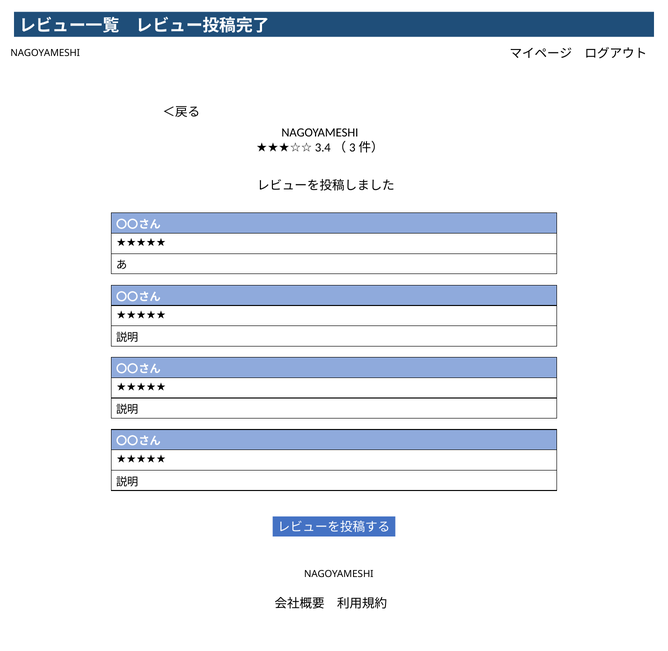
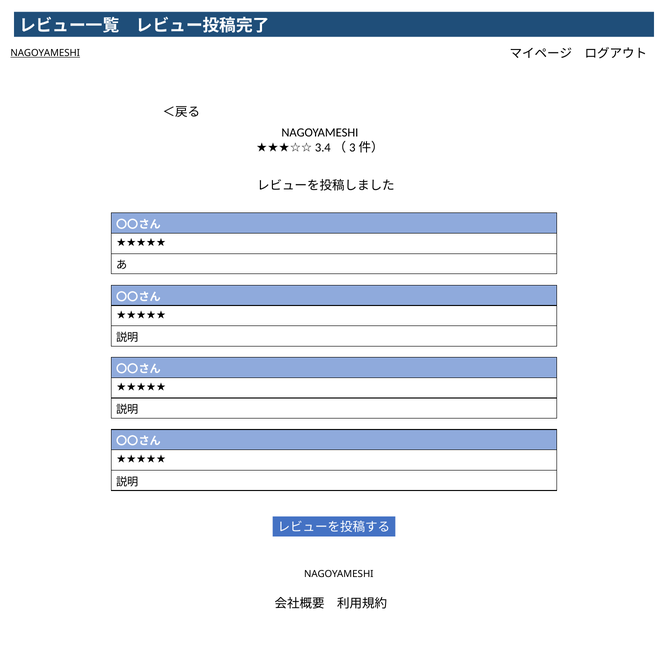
NAGOYAMESHI underline: none -> present (45, 53)
